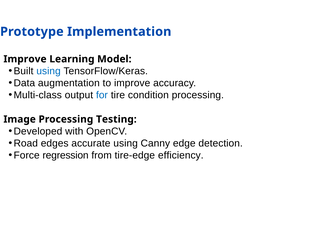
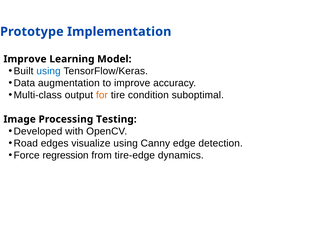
for colour: blue -> orange (102, 95)
condition processing: processing -> suboptimal (198, 95)
accurate: accurate -> visualize (91, 143)
efficiency: efficiency -> dynamics (181, 155)
